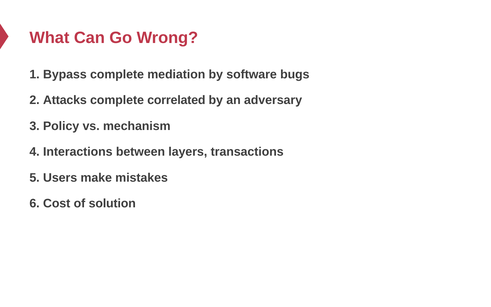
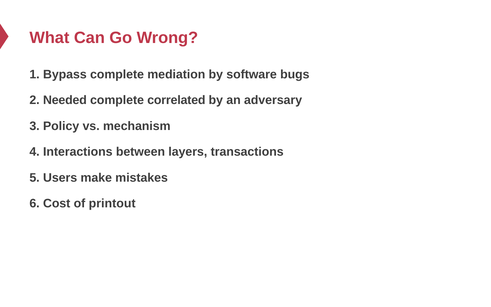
Attacks: Attacks -> Needed (65, 100)
solution: solution -> printout (112, 203)
